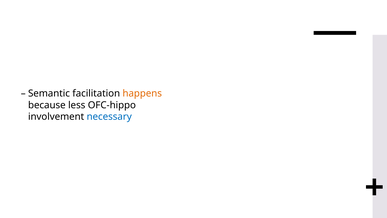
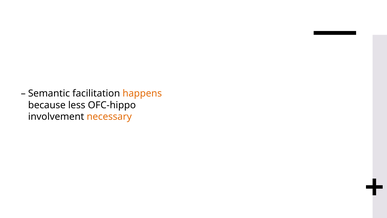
necessary colour: blue -> orange (109, 117)
